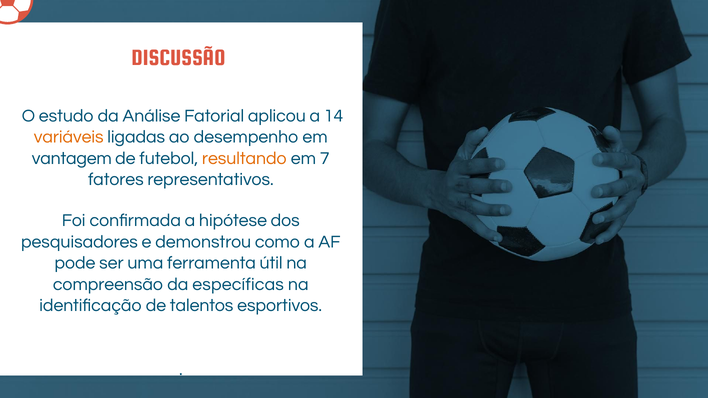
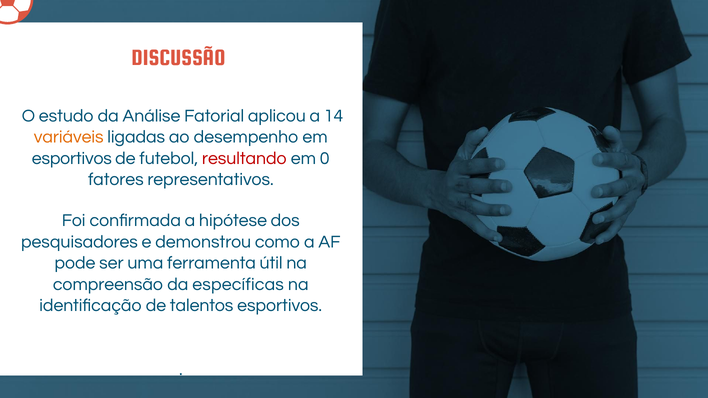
vantagem: vantagem -> esportivos (72, 158)
resultando colour: orange -> red (244, 158)
7: 7 -> 0 (325, 158)
